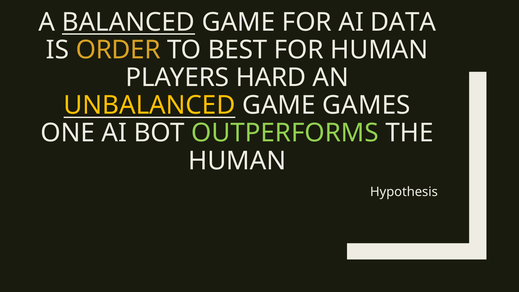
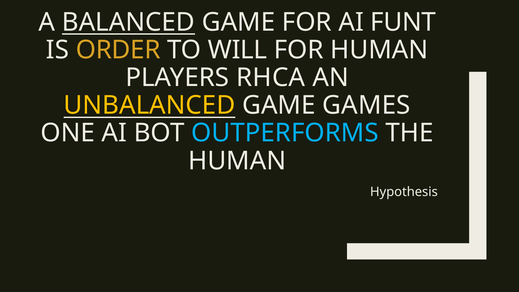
DATA: DATA -> FUNT (403, 22)
BEST: BEST -> WILL (238, 50)
HARD: HARD -> RHCA (271, 78)
OUTPERFORMS colour: light green -> light blue (285, 133)
